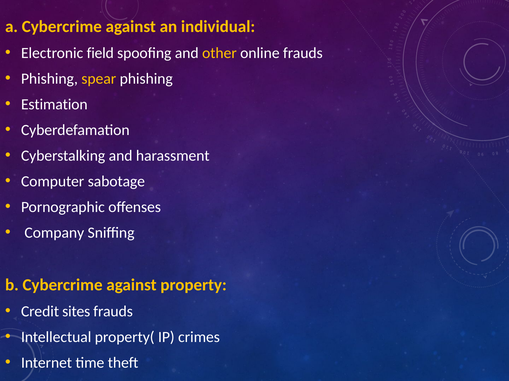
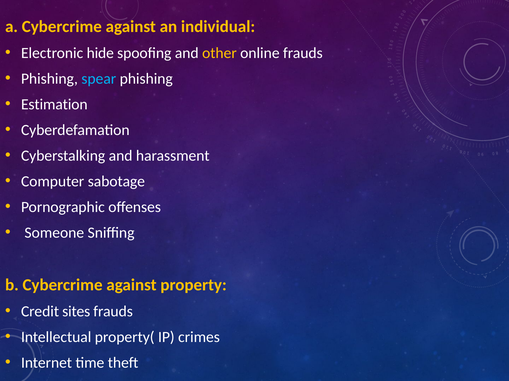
field: field -> hide (100, 53)
spear colour: yellow -> light blue (99, 79)
Company: Company -> Someone (54, 233)
